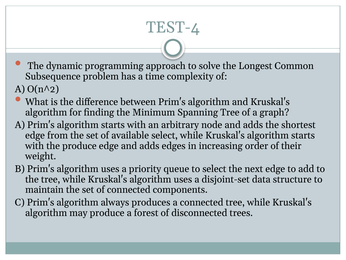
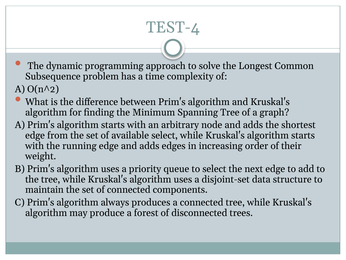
the produce: produce -> running (79, 146)
